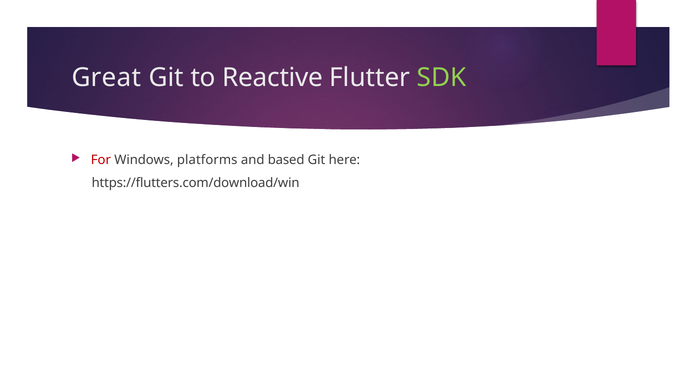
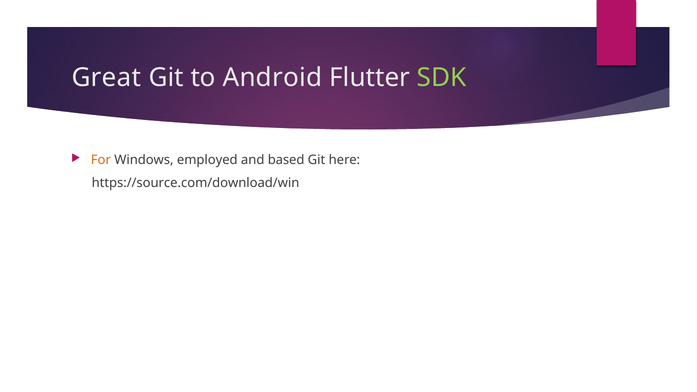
Reactive: Reactive -> Android (272, 78)
For colour: red -> orange (101, 160)
platforms: platforms -> employed (207, 160)
https://flutters.com/download/win: https://flutters.com/download/win -> https://source.com/download/win (196, 183)
